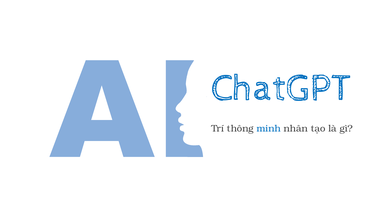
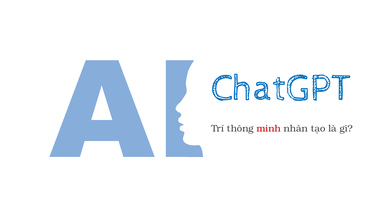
minh colour: blue -> red (269, 129)
